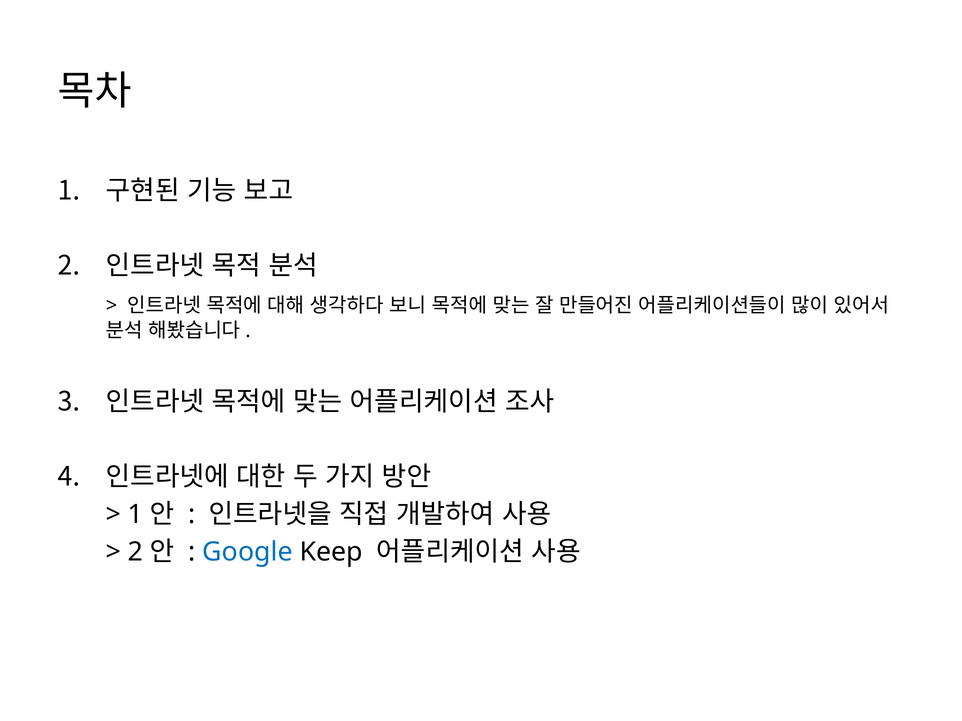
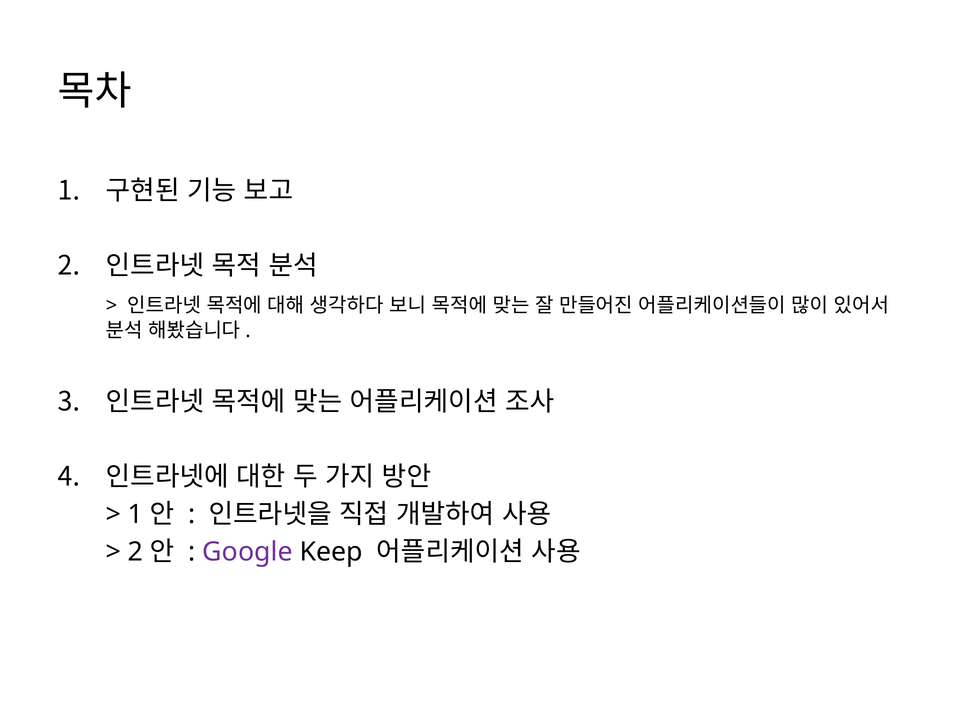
Google colour: blue -> purple (247, 552)
